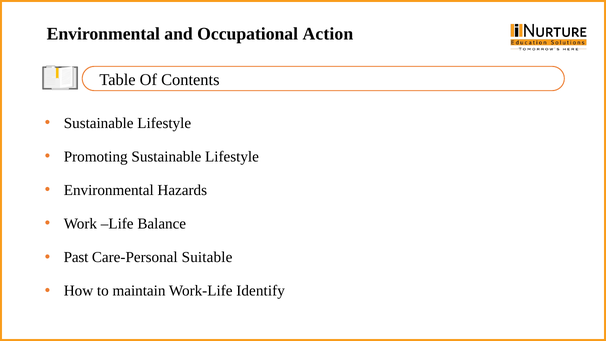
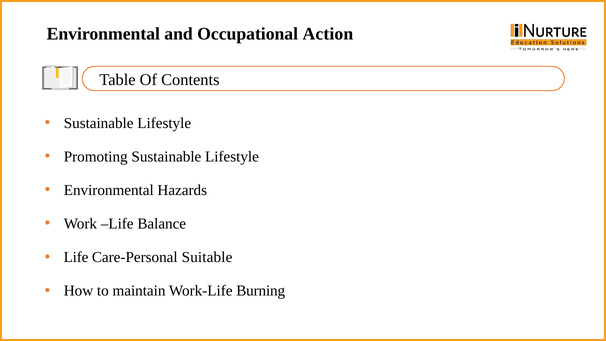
Past: Past -> Life (76, 257)
Identify: Identify -> Burning (261, 291)
